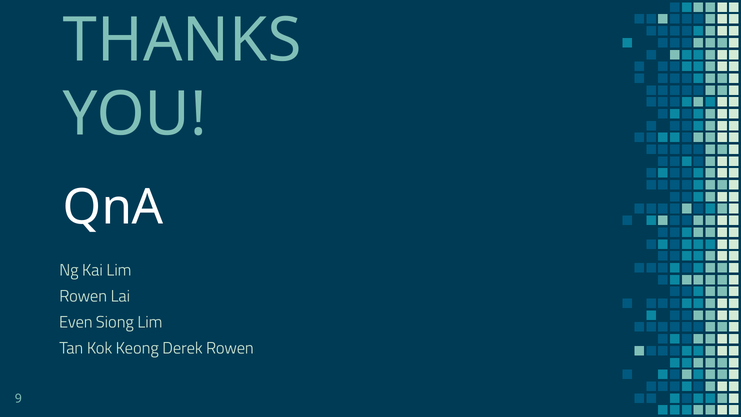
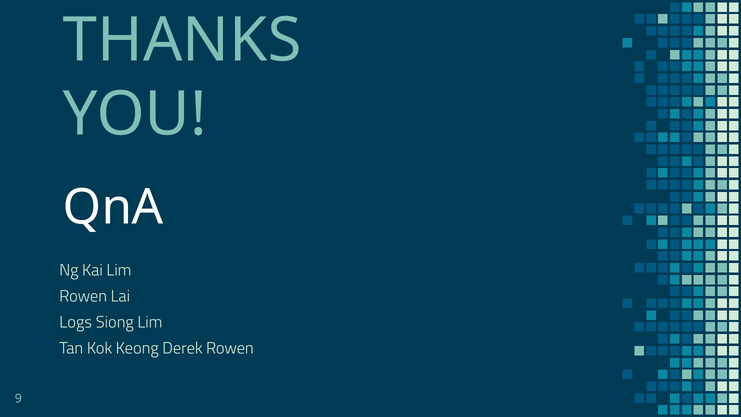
Even: Even -> Logs (76, 322)
